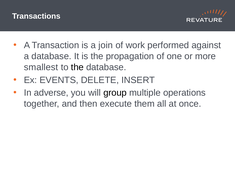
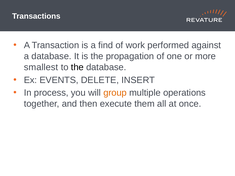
join: join -> find (106, 45)
adverse: adverse -> process (51, 93)
group colour: black -> orange (115, 93)
